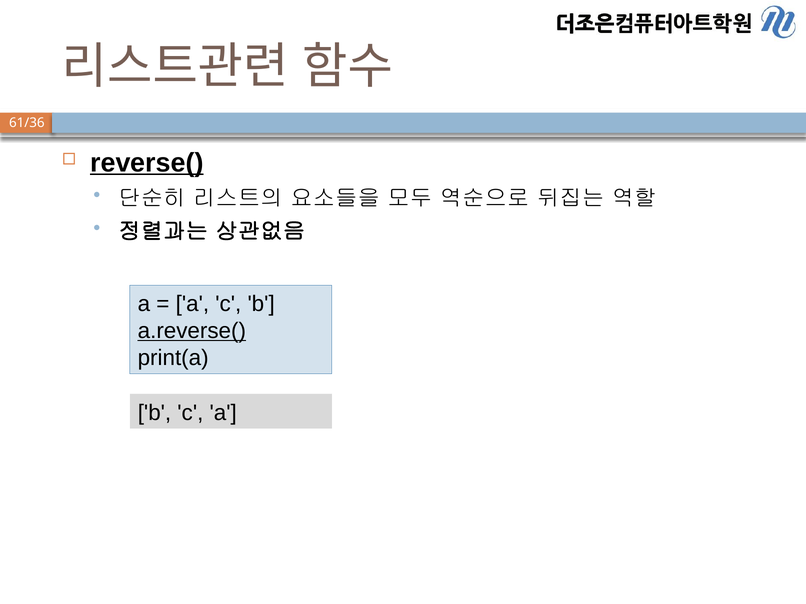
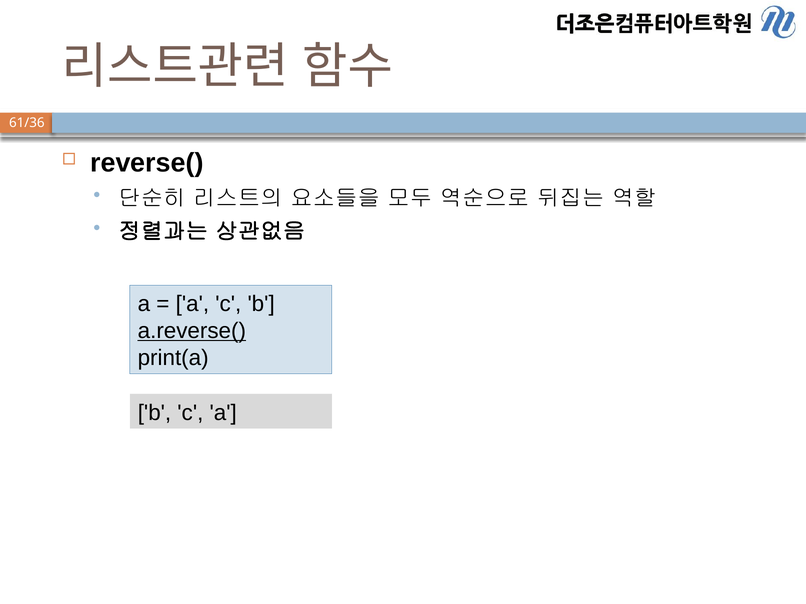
reverse( underline: present -> none (147, 163)
